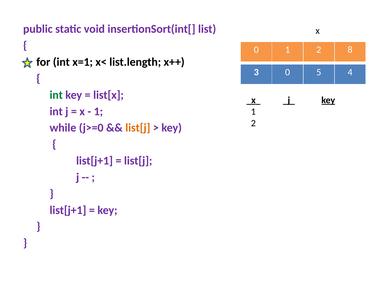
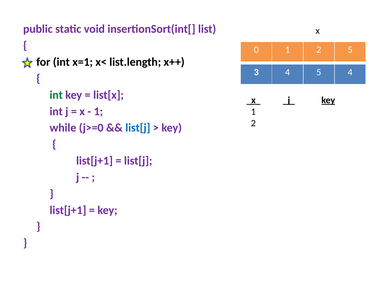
2 8: 8 -> 5 (350, 50)
3 0: 0 -> 4 (288, 72)
list[j colour: orange -> blue (138, 128)
